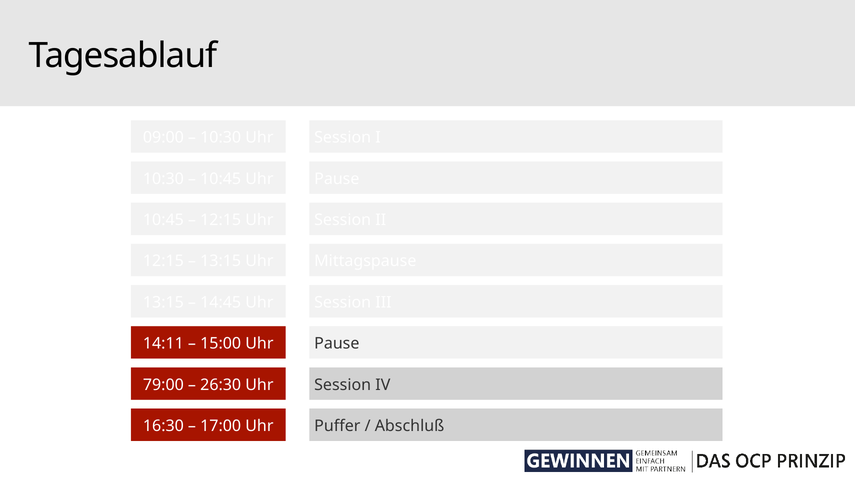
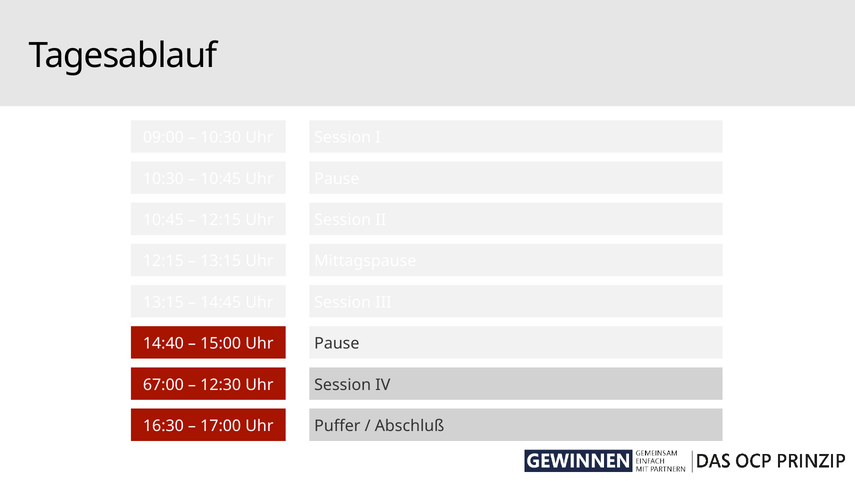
14:11: 14:11 -> 14:40 (163, 343)
79:00: 79:00 -> 67:00 (163, 385)
26:30: 26:30 -> 12:30 (221, 385)
